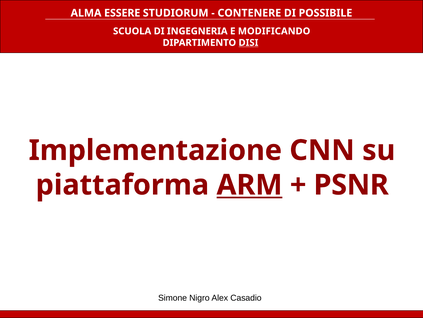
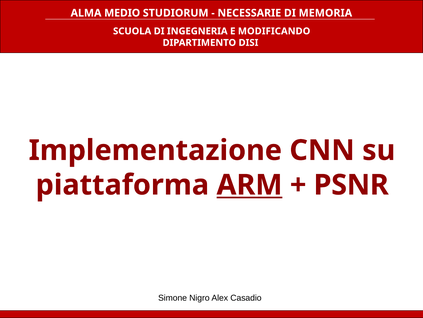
ESSERE: ESSERE -> MEDIO (122, 13)
CONTENERE: CONTENERE -> NECESSARIE (249, 13)
POSSIBILE: POSSIBILE -> MEMORIA (325, 13)
DISI underline: present -> none (248, 43)
